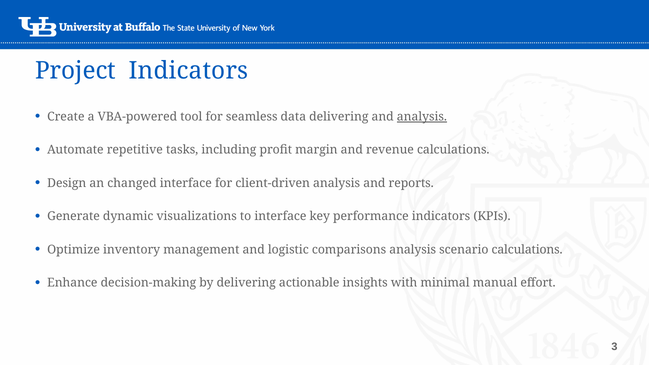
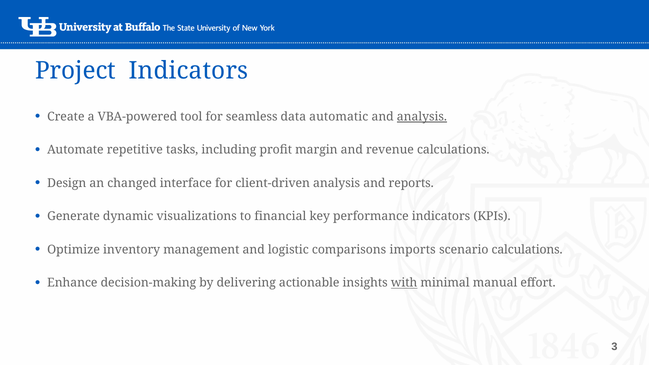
data delivering: delivering -> automatic (339, 117)
to interface: interface -> financial (280, 216)
comparisons analysis: analysis -> imports (413, 250)
with underline: none -> present (404, 283)
